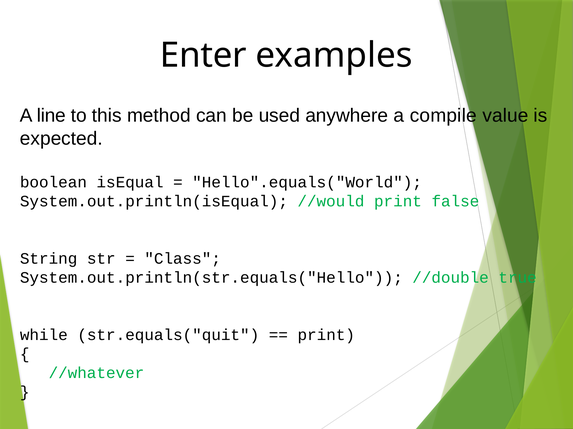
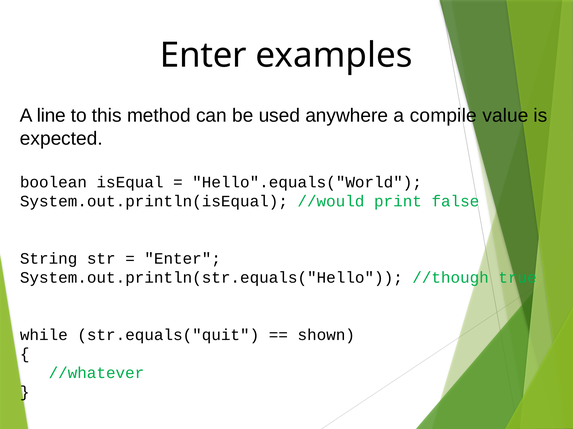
Class: Class -> Enter (183, 259)
//double: //double -> //though (451, 278)
print: print -> shown (326, 335)
